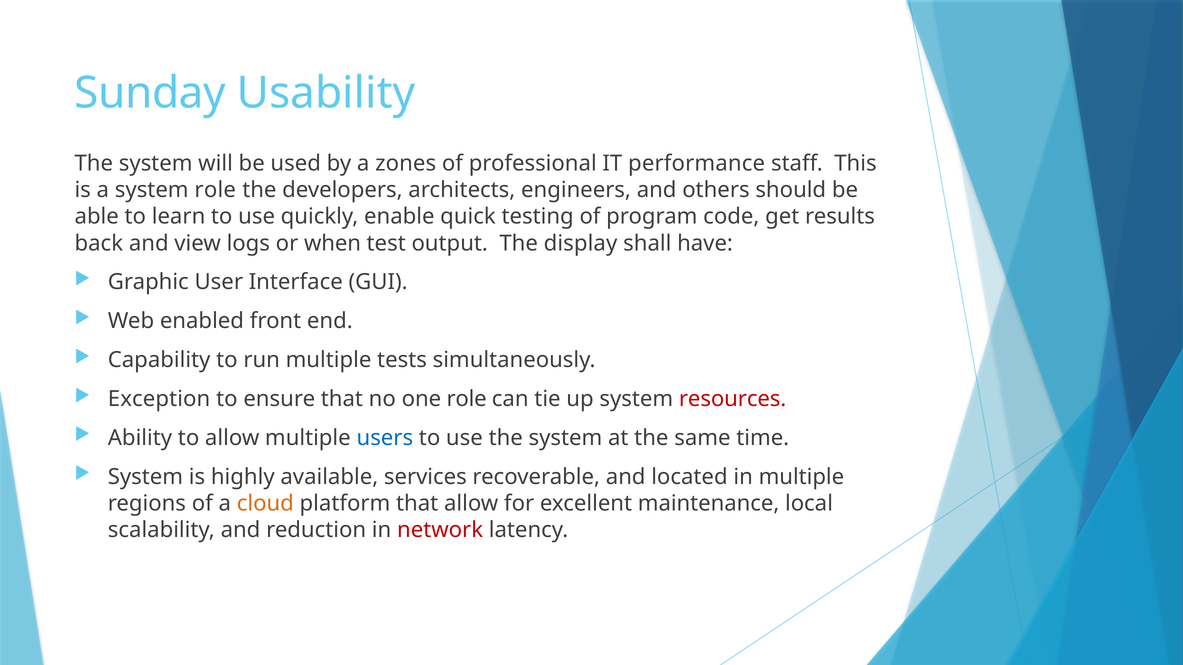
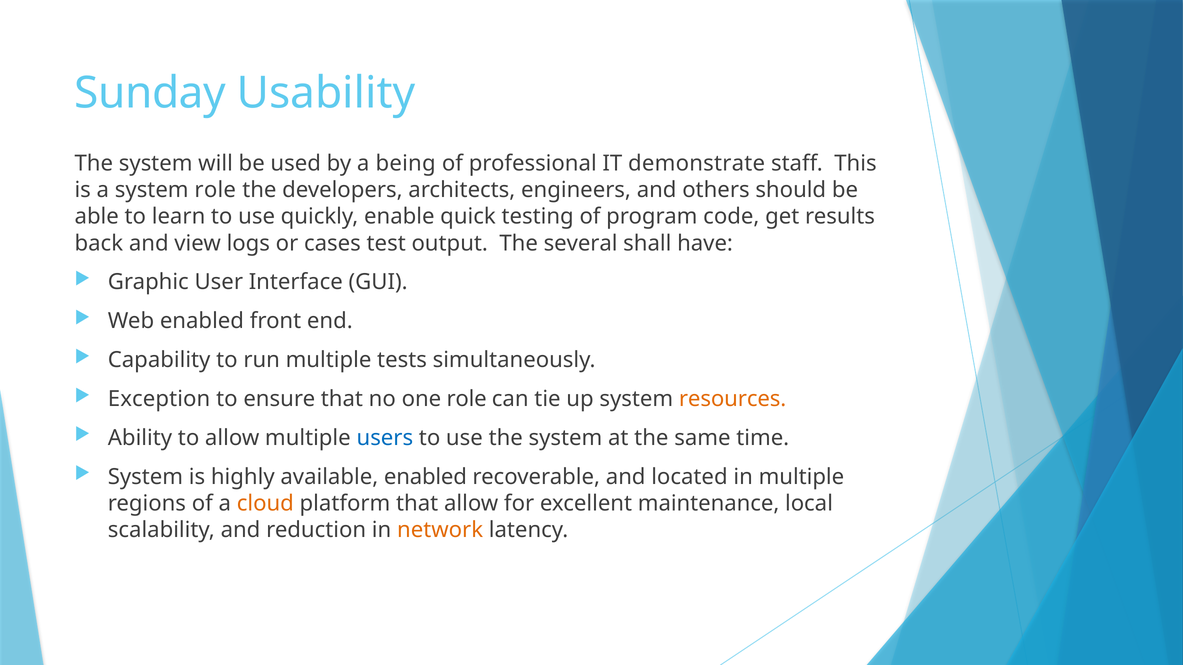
zones: zones -> being (406, 163)
performance: performance -> demonstrate (697, 163)
when: when -> cases (332, 243)
display: display -> several (581, 243)
resources colour: red -> orange (733, 399)
available services: services -> enabled (425, 477)
network colour: red -> orange (440, 530)
